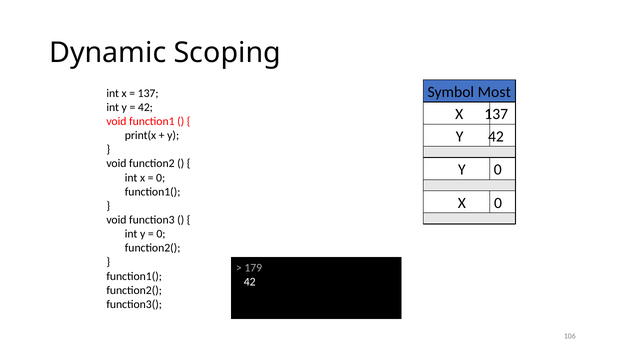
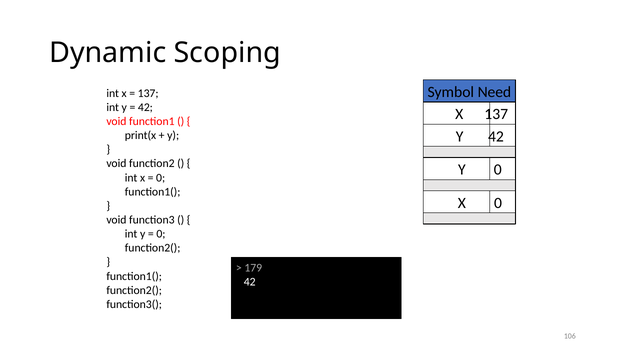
Most: Most -> Need (494, 92)
